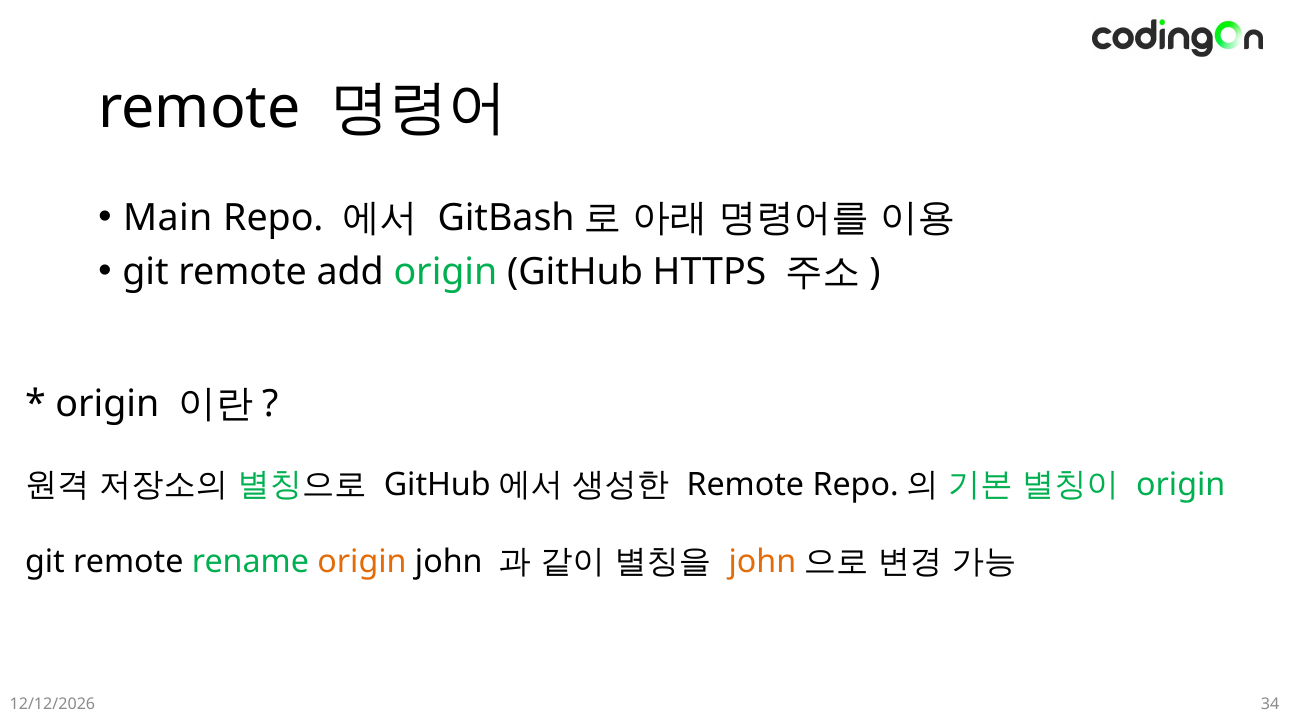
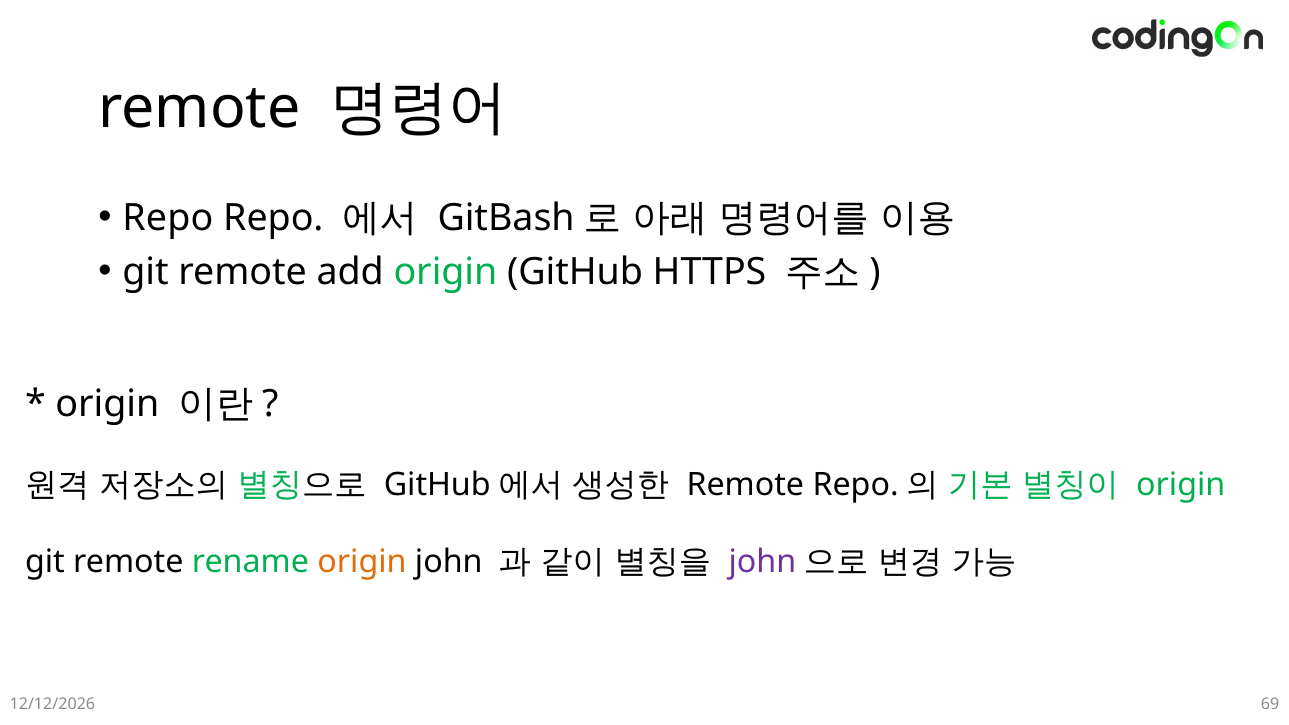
Main: Main -> Repo (168, 218)
john colour: orange -> purple (762, 562)
34: 34 -> 69 (1270, 705)
